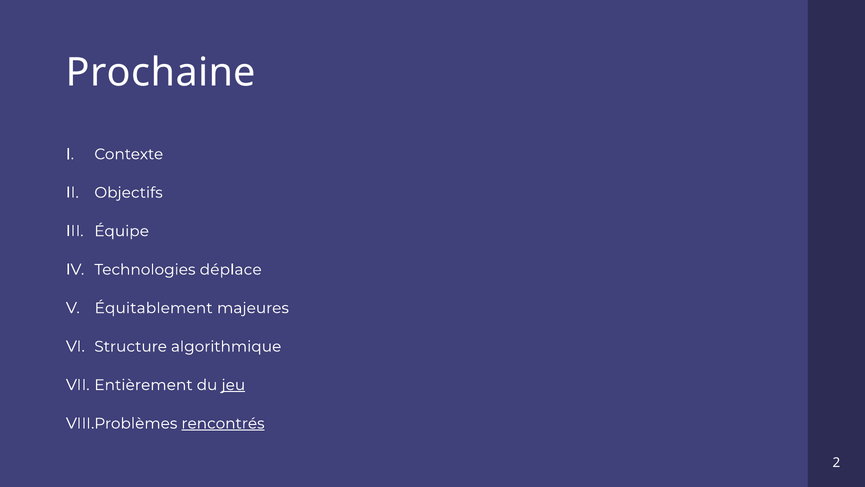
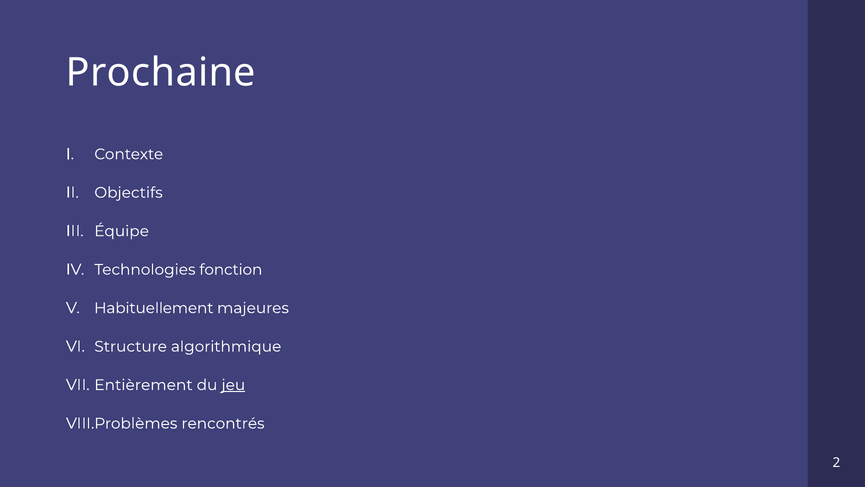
déplace: déplace -> fonction (231, 269)
Équitablement: Équitablement -> Habituellement (154, 308)
rencontrés underline: present -> none (223, 423)
